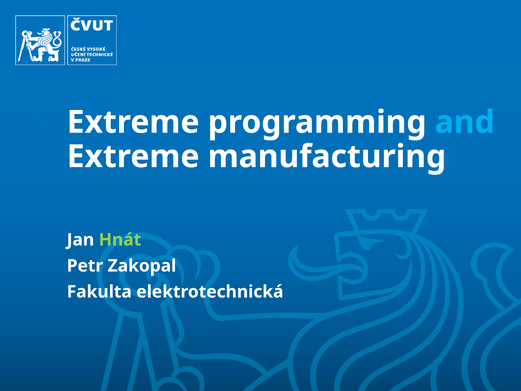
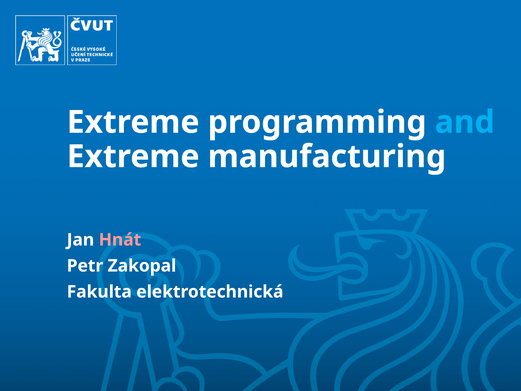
Hnát colour: light green -> pink (120, 240)
